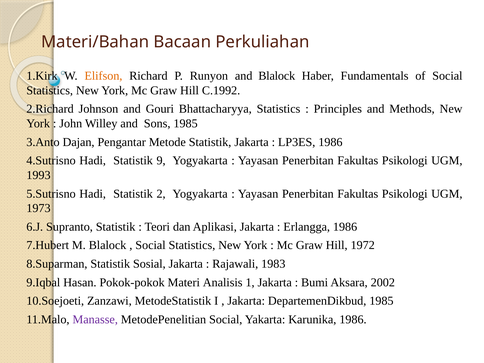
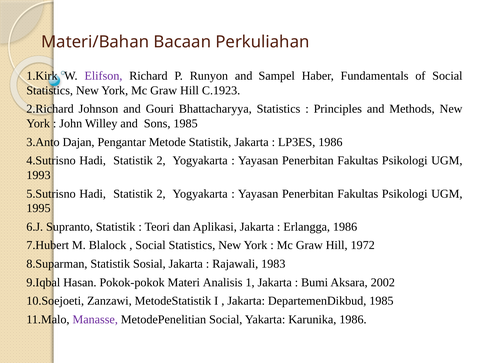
Elifson colour: orange -> purple (103, 76)
and Blalock: Blalock -> Sampel (277, 76)
C.1992: C.1992 -> C.1923 (221, 90)
4.Sutrisno Hadi Statistik 9: 9 -> 2 (161, 161)
1973: 1973 -> 1995 (38, 208)
